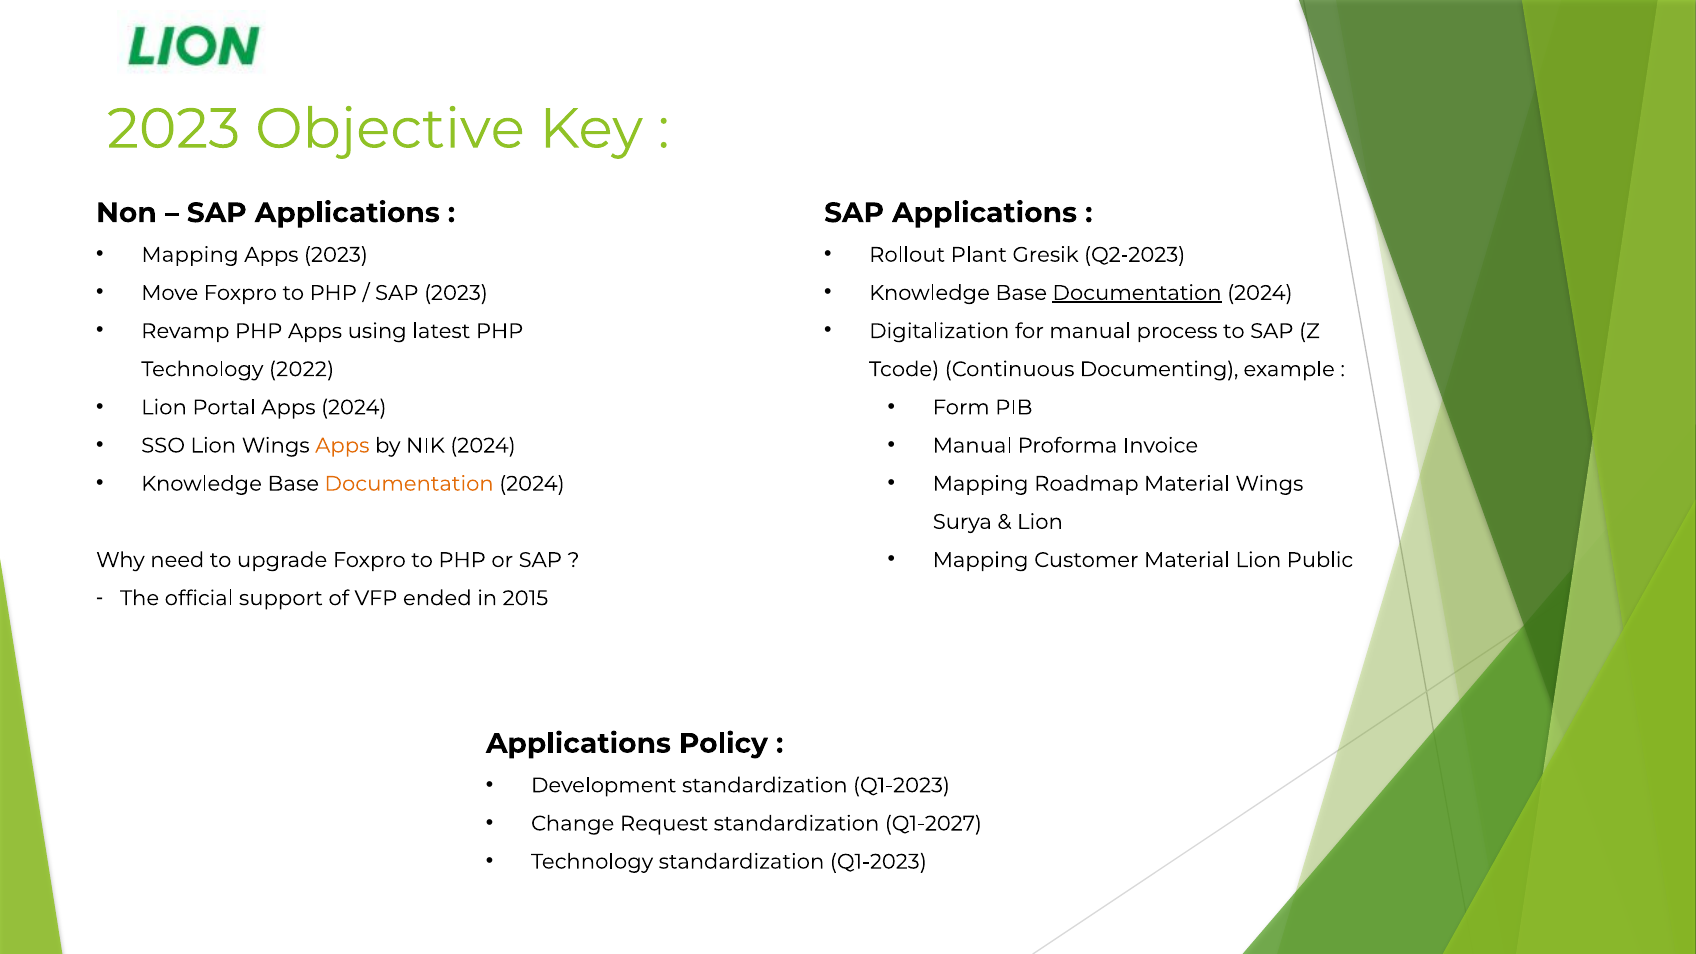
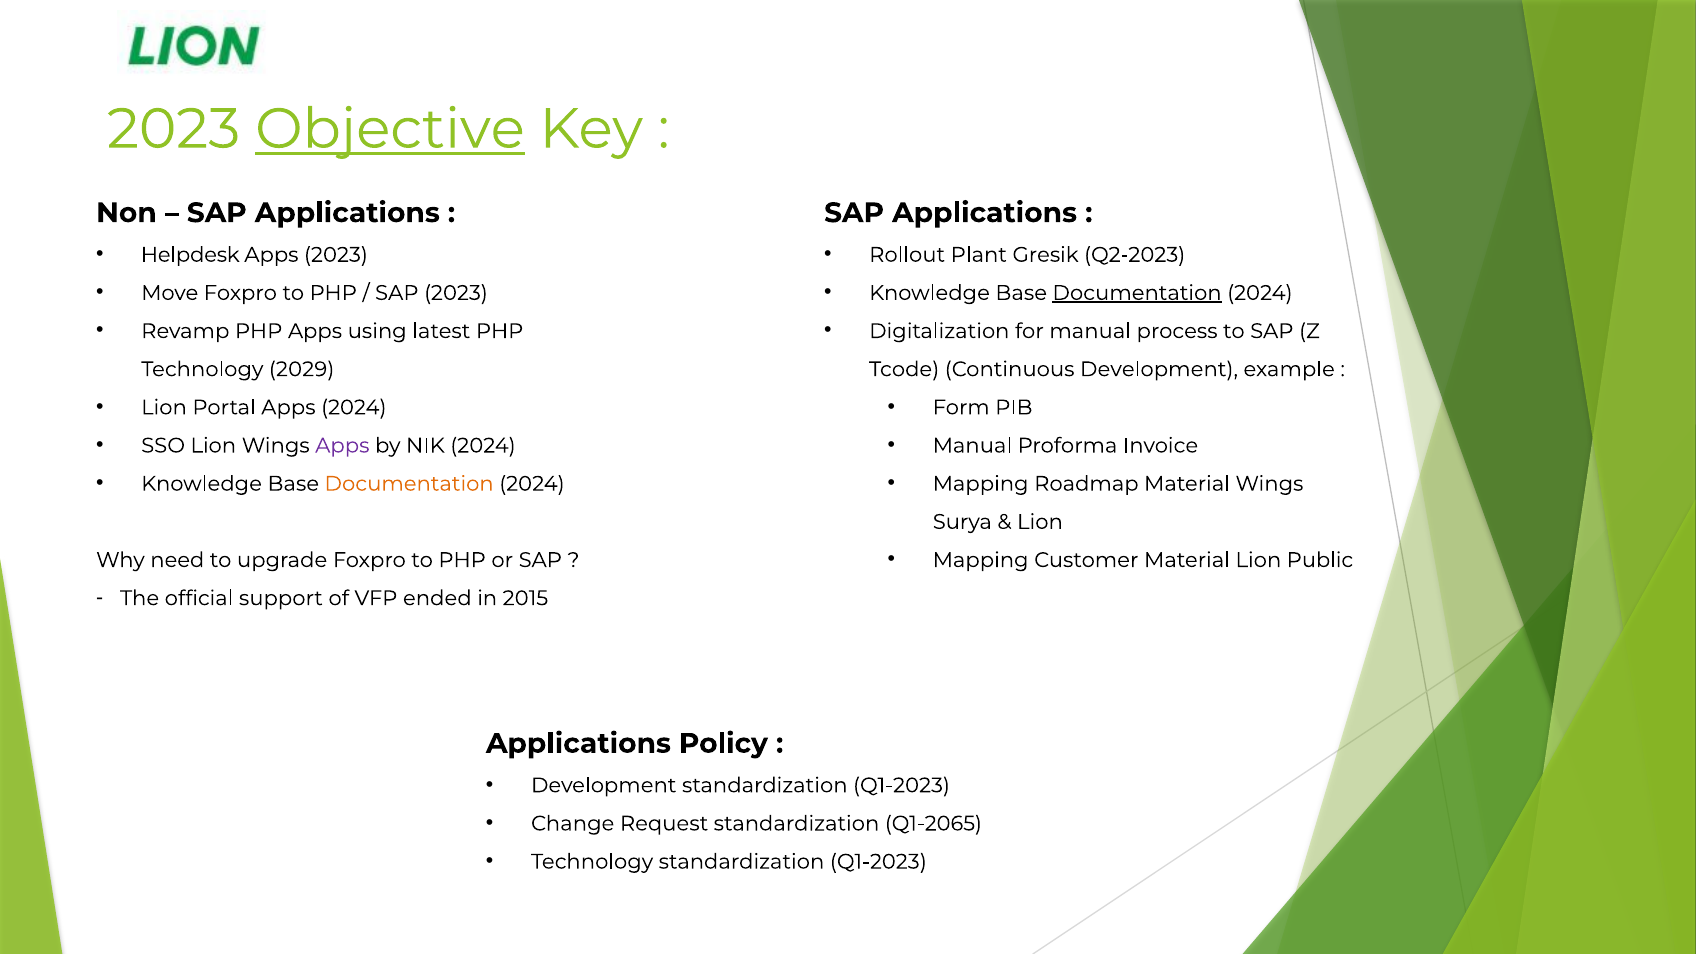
Objective underline: none -> present (390, 129)
Mapping: Mapping -> Helpdesk (190, 255)
2022: 2022 -> 2029 (302, 369)
Continuous Documenting: Documenting -> Development (1159, 369)
Apps colour: orange -> purple (342, 446)
Q1-2027: Q1-2027 -> Q1-2065 (933, 824)
